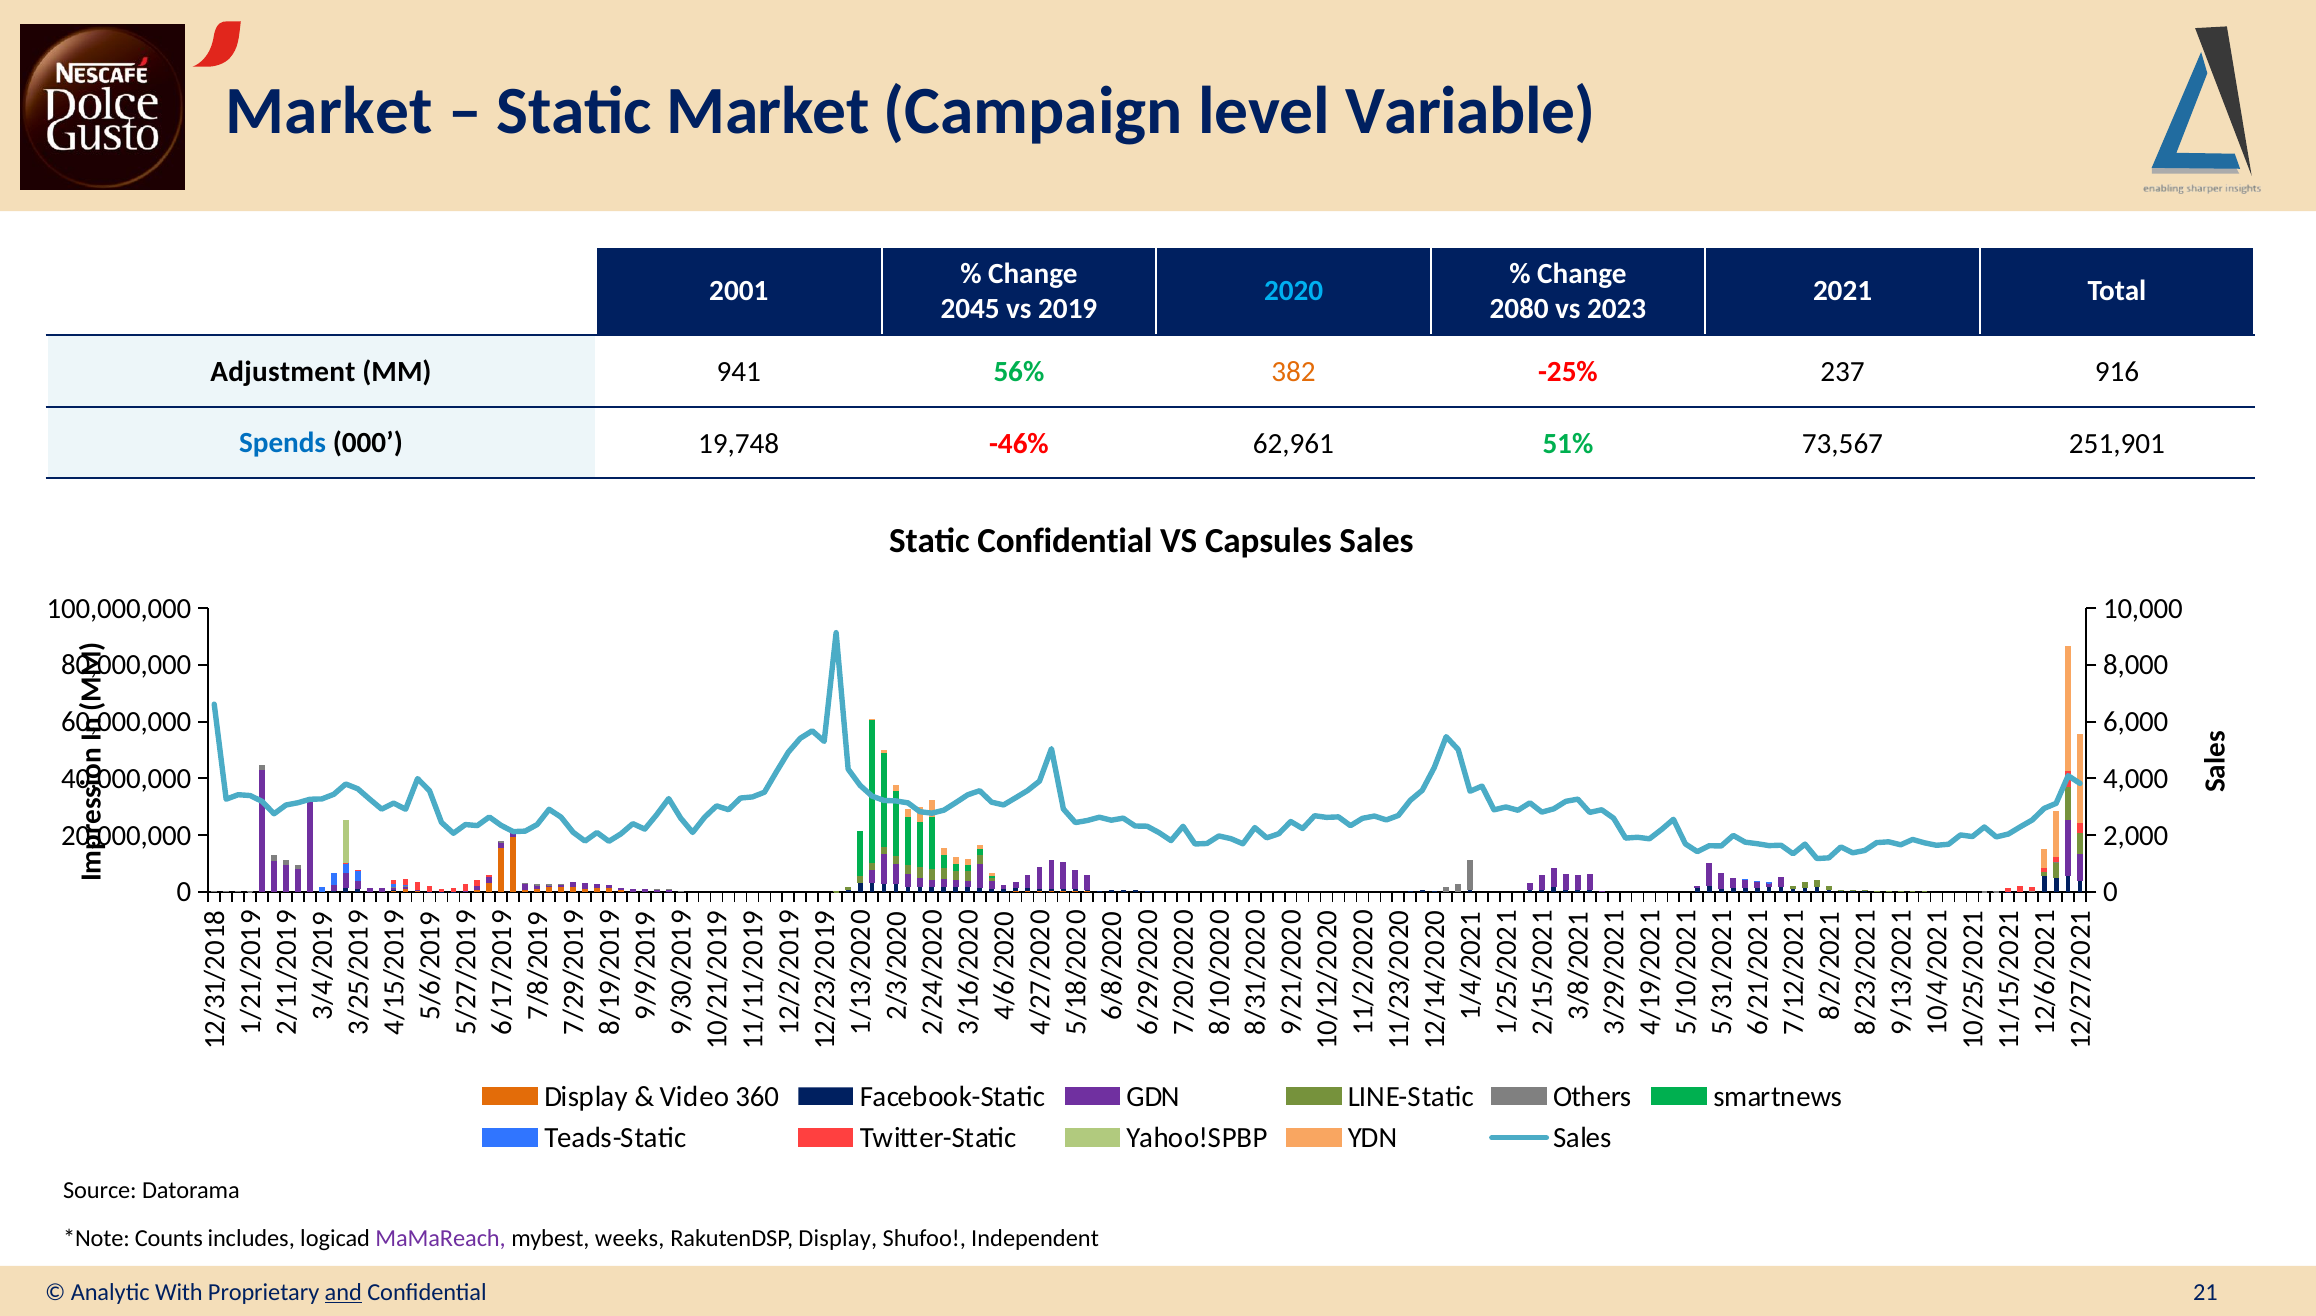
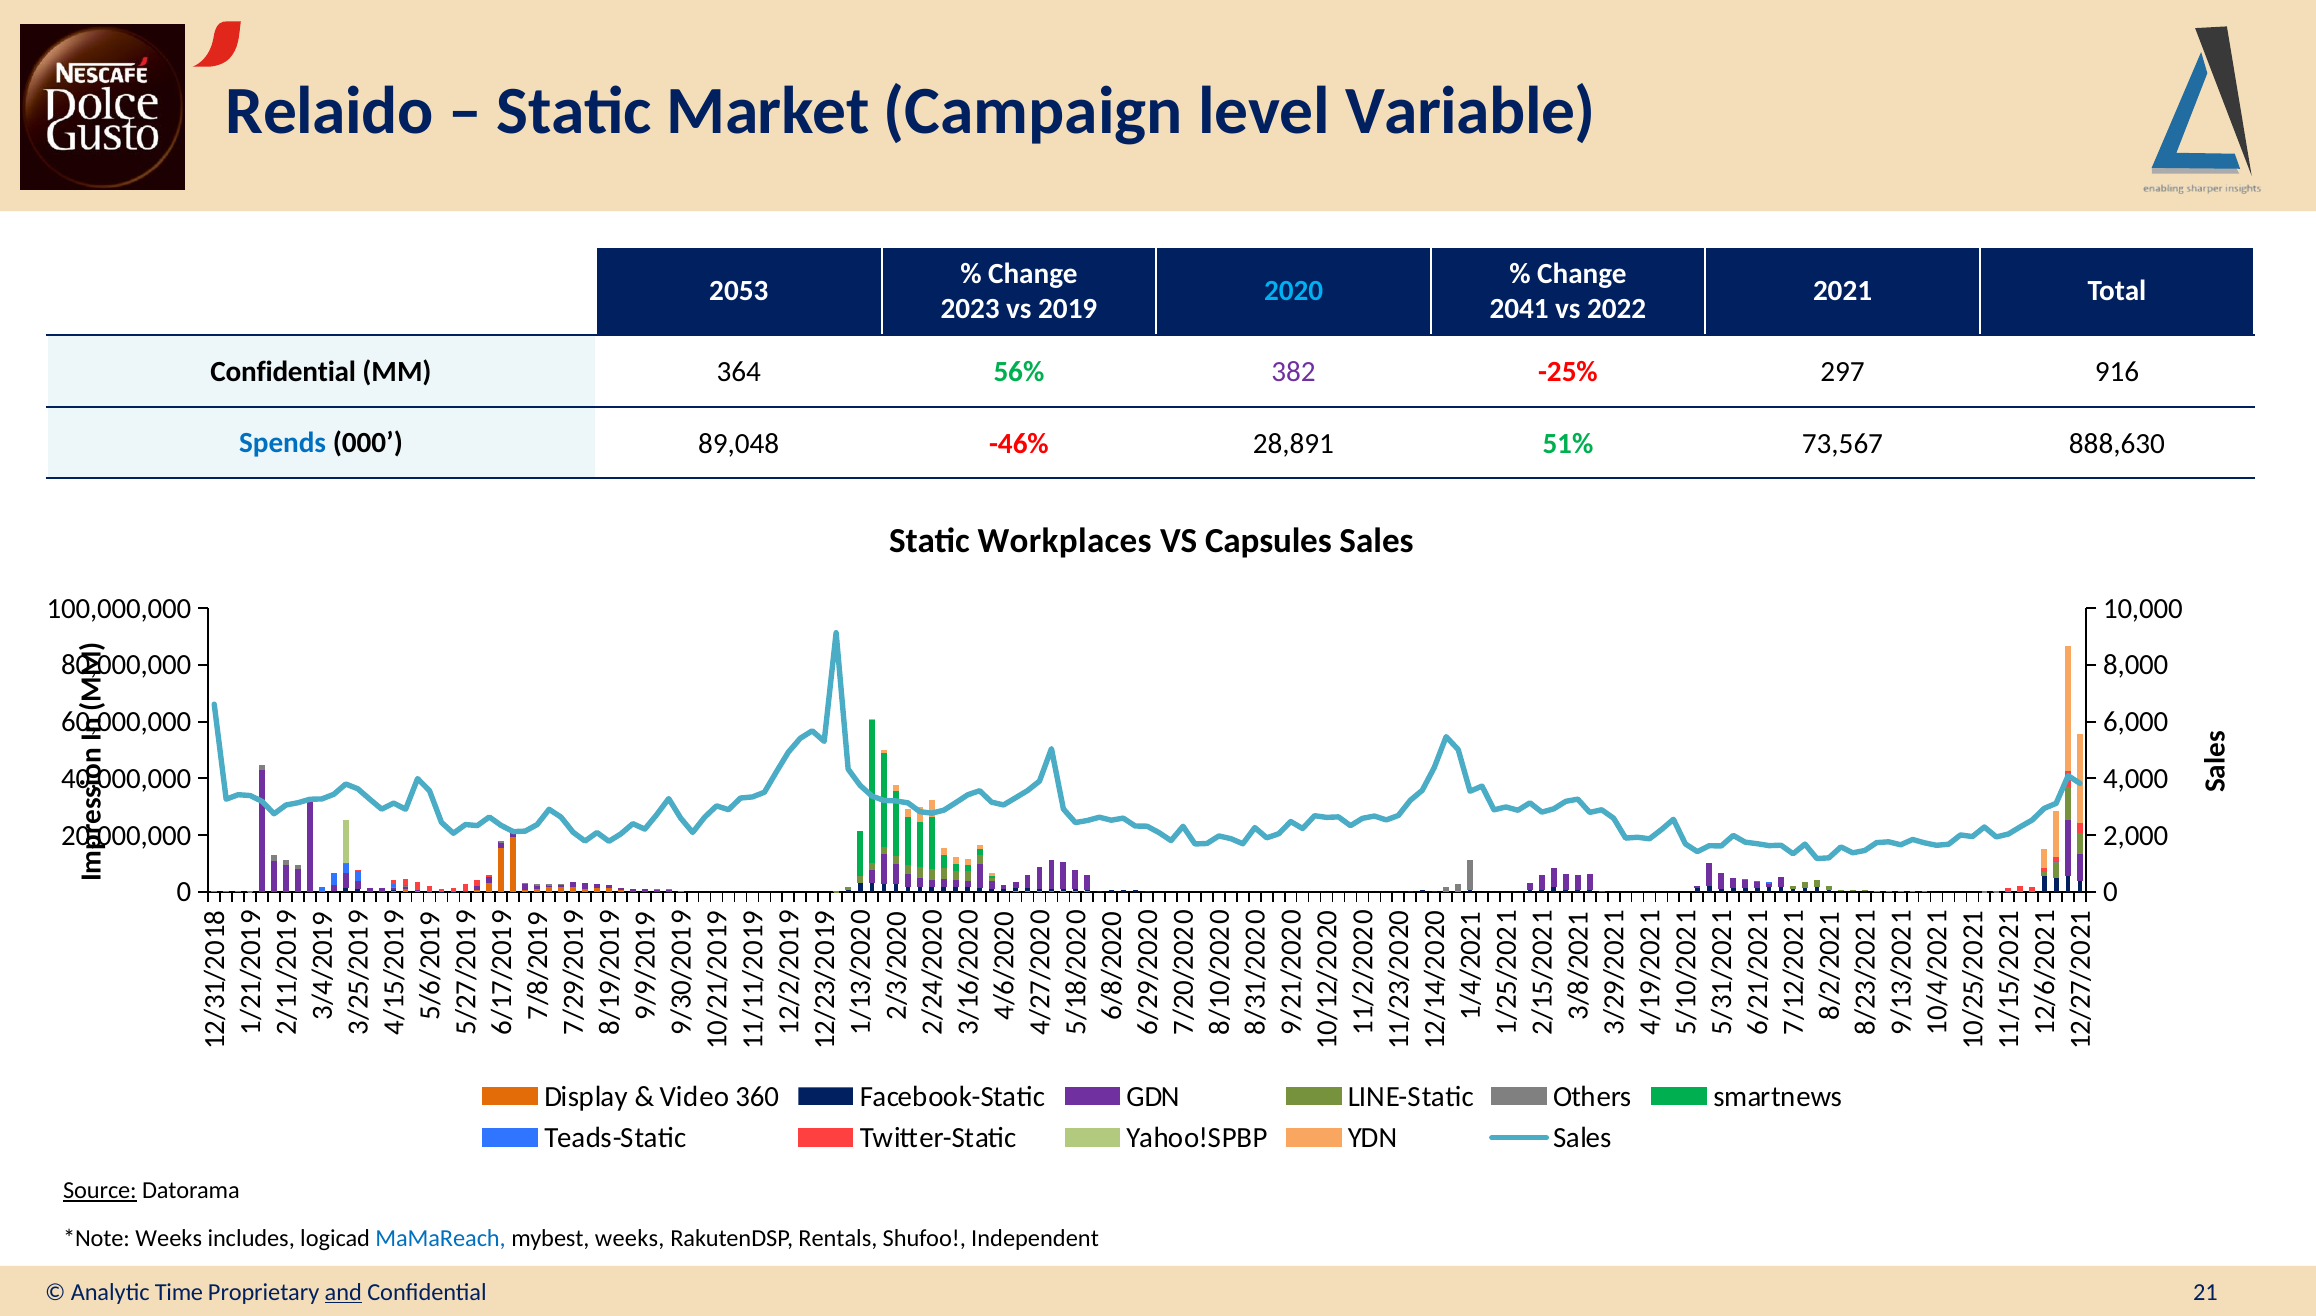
Market: Market -> Relaido (330, 111)
2001: 2001 -> 2053 (739, 291)
2045: 2045 -> 2023 (970, 309)
2080: 2080 -> 2041 (1519, 309)
2023: 2023 -> 2022 (1617, 309)
Adjustment: Adjustment -> Confidential (283, 371)
941: 941 -> 364 (739, 372)
382 colour: orange -> purple (1293, 372)
237: 237 -> 297 (1843, 372)
19,748: 19,748 -> 89,048 (739, 443)
62,961: 62,961 -> 28,891 (1293, 443)
251,901: 251,901 -> 888,630 (2117, 443)
Static Confidential: Confidential -> Workplaces (1065, 541)
Source underline: none -> present (100, 1191)
Counts: Counts -> Weeks (169, 1238)
MaMaReach colour: purple -> blue (441, 1238)
RakutenDSP Display: Display -> Rentals (838, 1238)
With: With -> Time (179, 1292)
